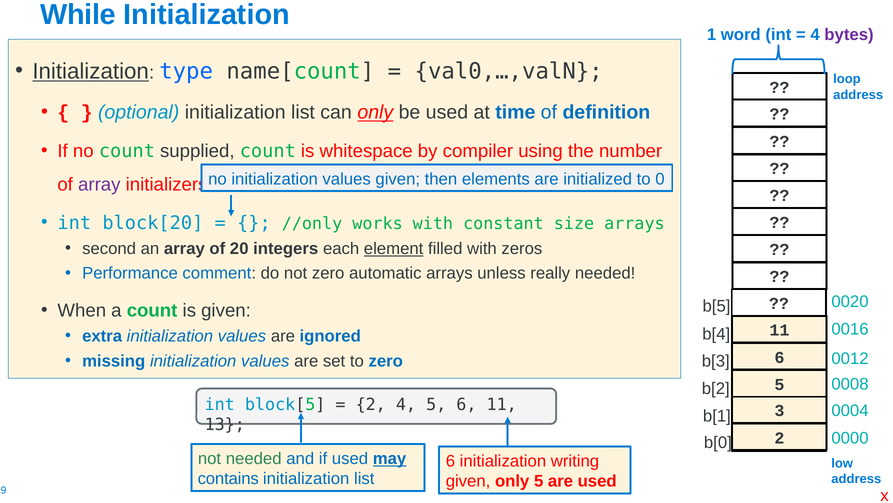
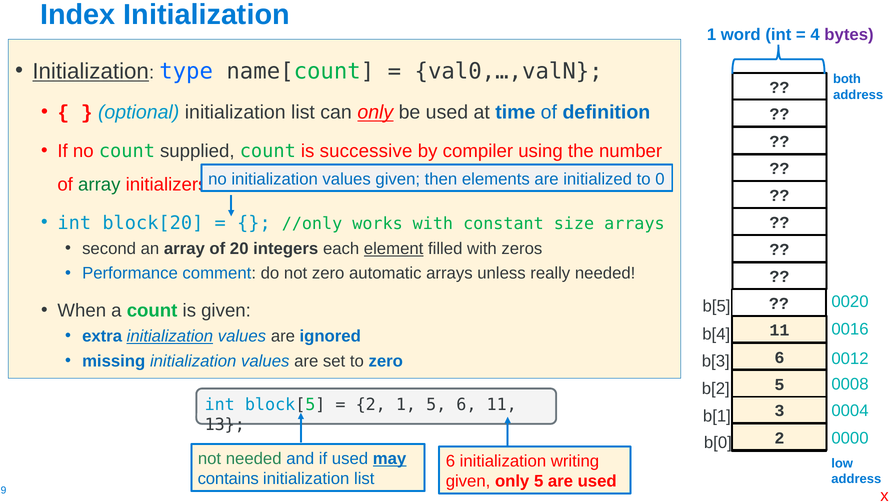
While: While -> Index (78, 15)
loop: loop -> both (847, 79)
whitespace: whitespace -> successive (366, 151)
array colour: purple -> green (99, 184)
initialization underline: none -> present (170, 336)
2 4: 4 -> 1 (406, 404)
